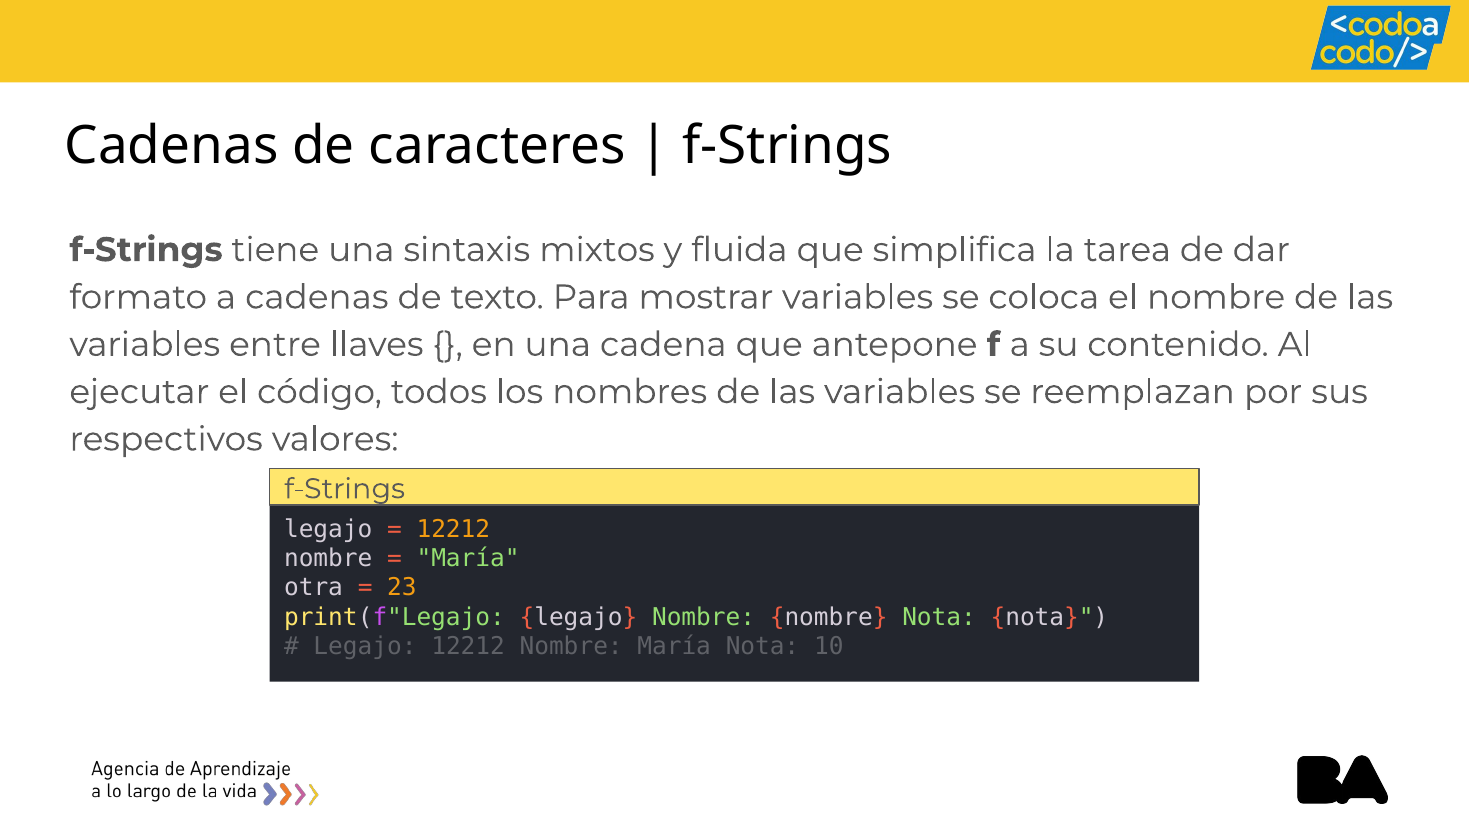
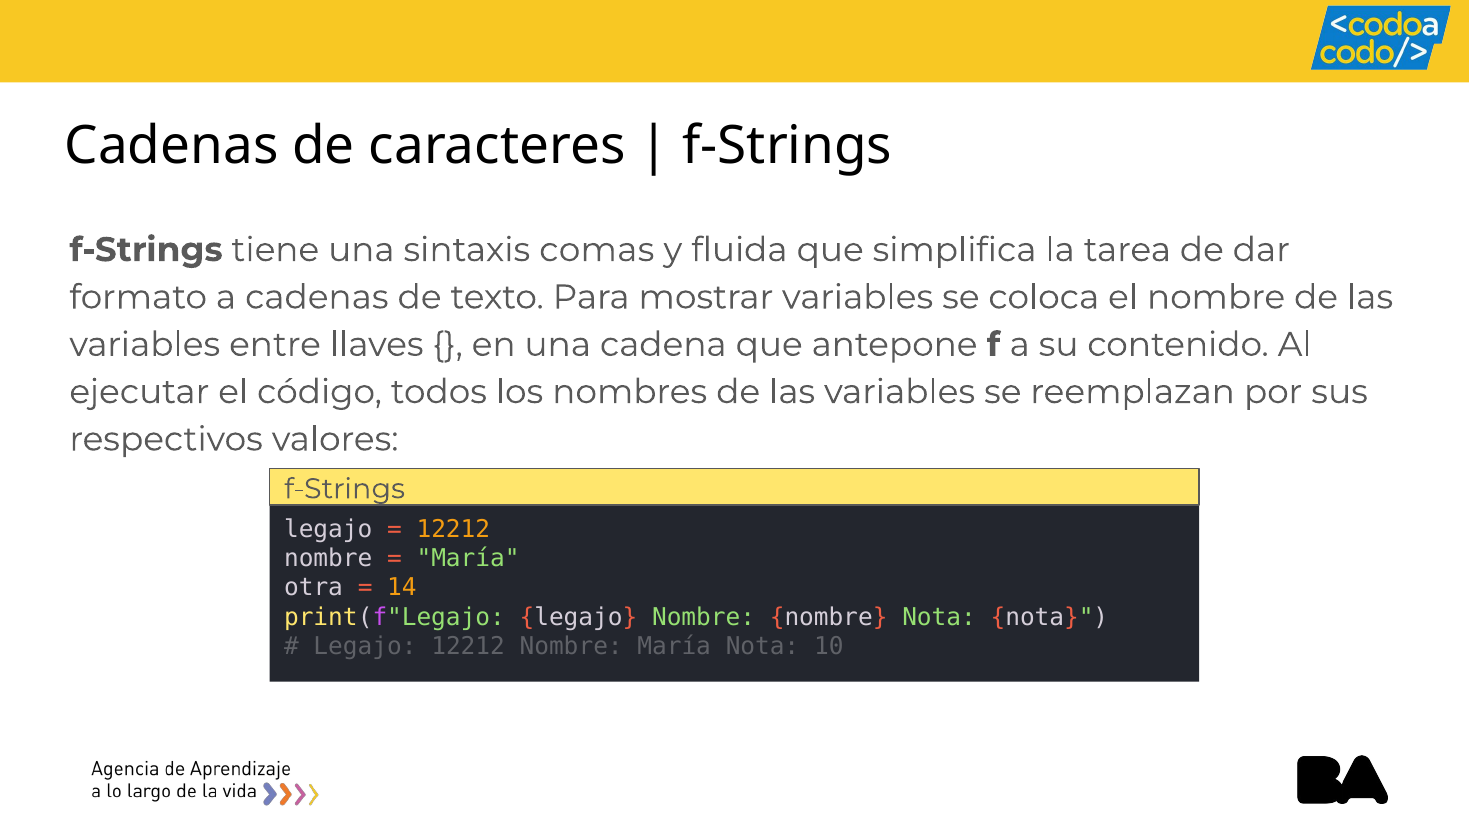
mixtos: mixtos -> comas (597, 250)
23: 23 -> 14 (402, 587)
